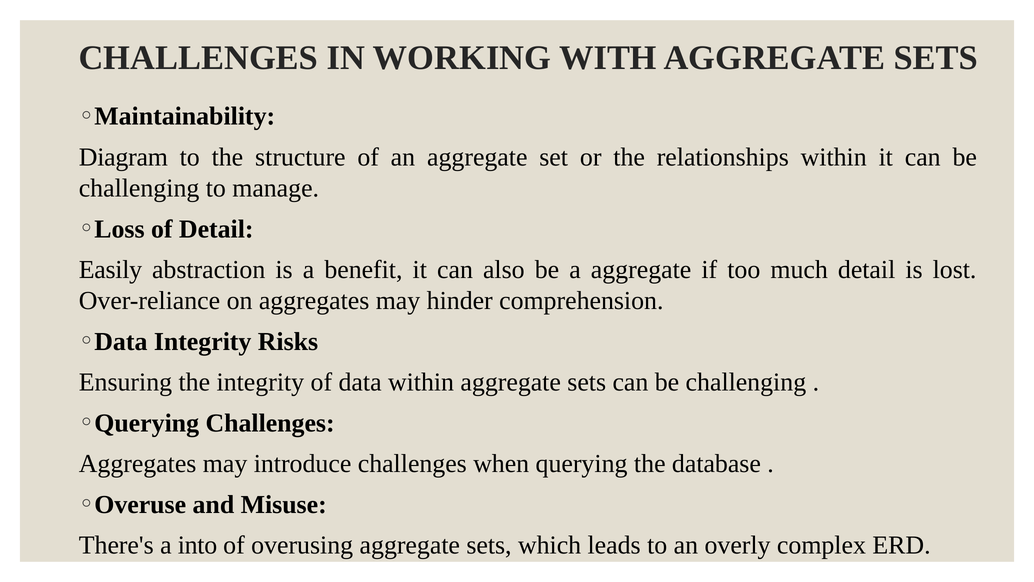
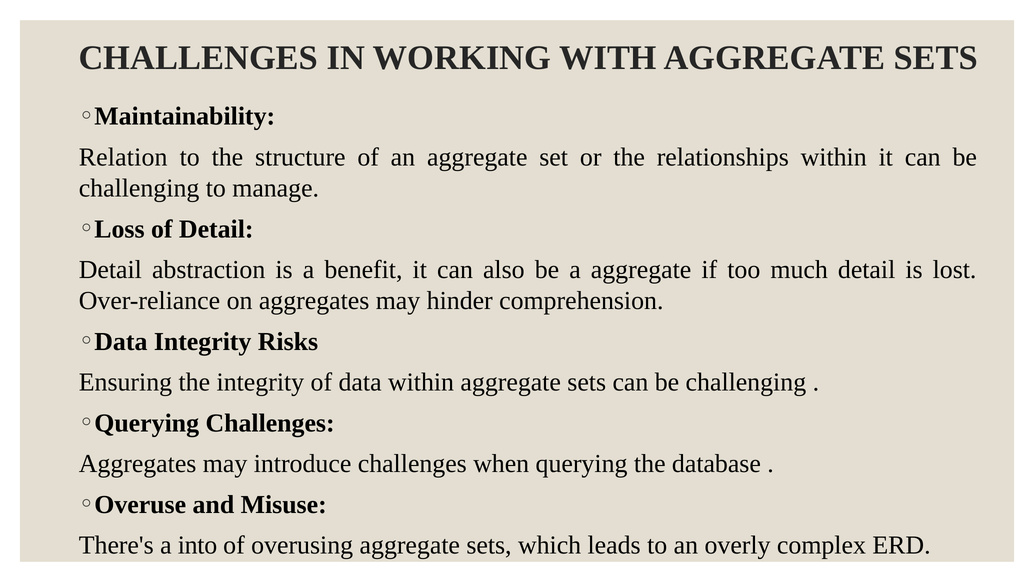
Diagram: Diagram -> Relation (123, 157)
Easily: Easily -> Detail (110, 270)
